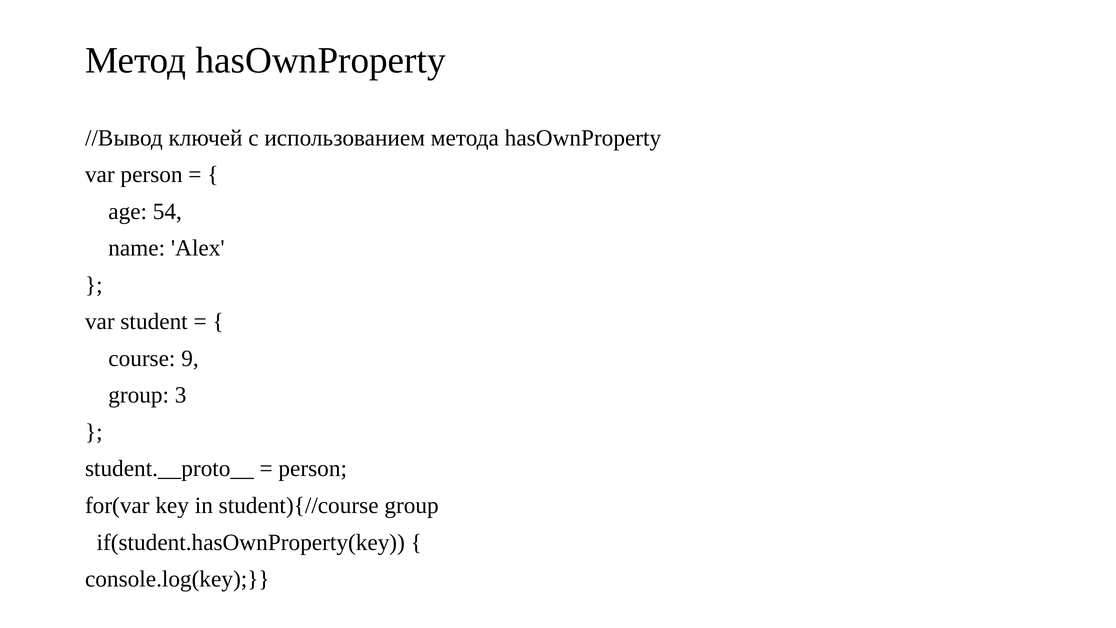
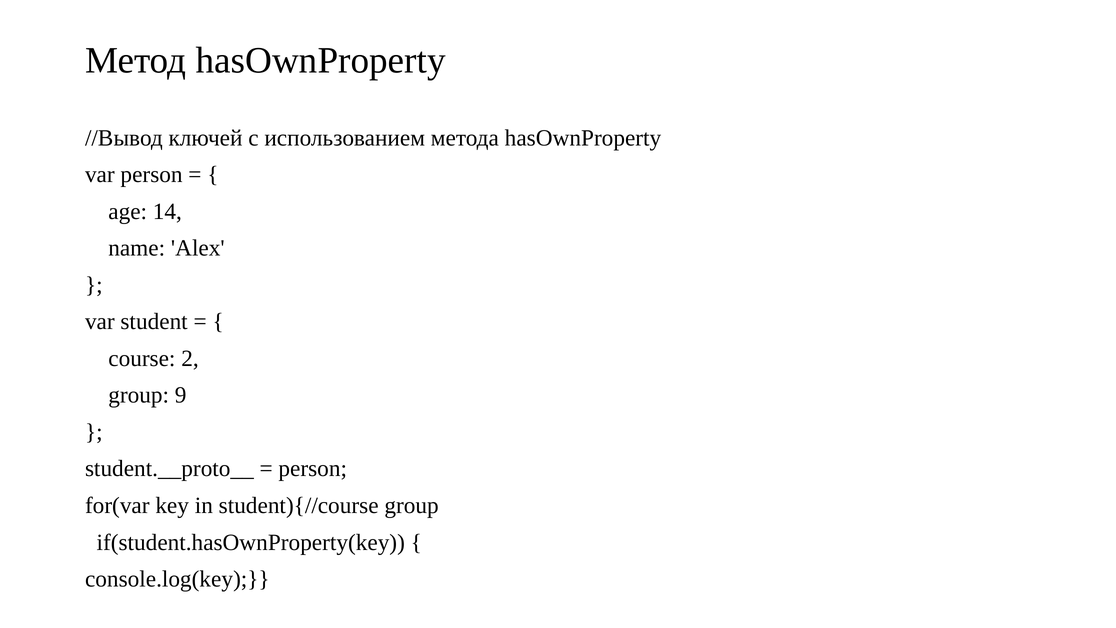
54: 54 -> 14 (167, 211)
9: 9 -> 2 (190, 358)
3: 3 -> 9 (181, 395)
